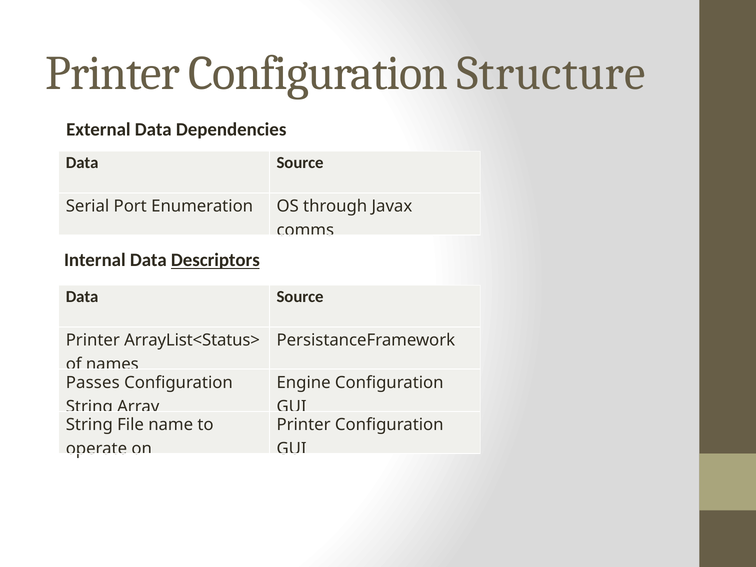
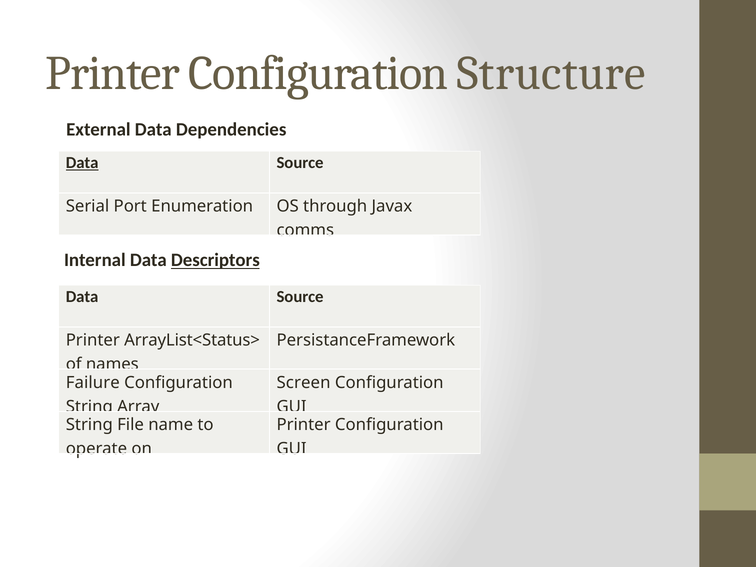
Data underline: none -> present (82, 163)
Passes: Passes -> Failure (93, 383)
Engine: Engine -> Screen (304, 383)
